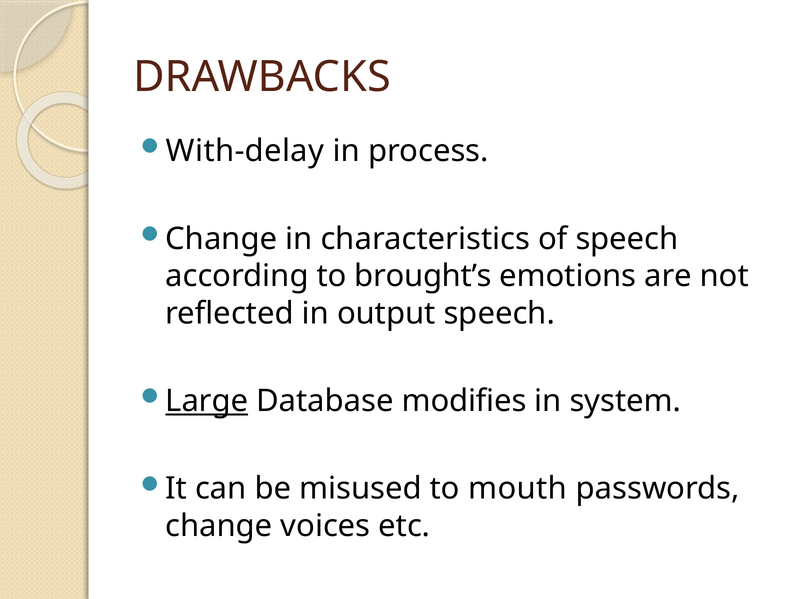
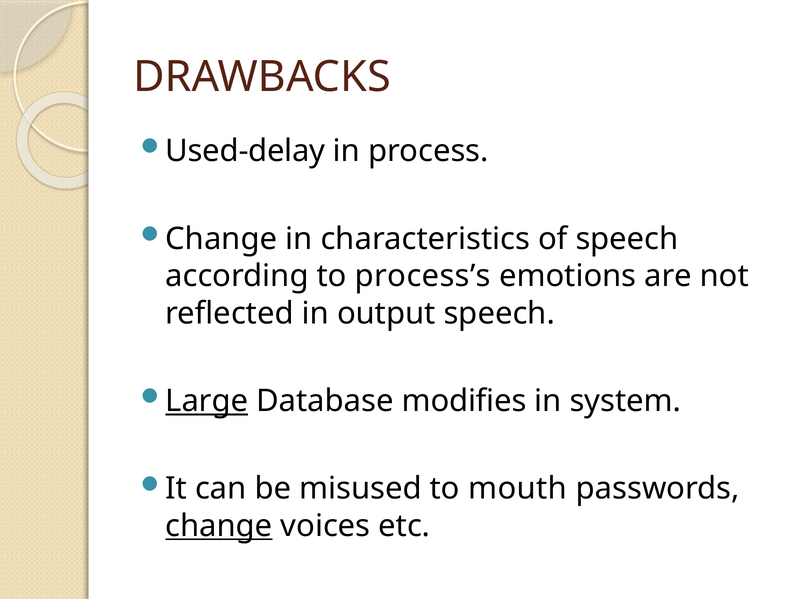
With-delay: With-delay -> Used-delay (245, 151)
brought’s: brought’s -> process’s (423, 276)
change underline: none -> present (219, 526)
